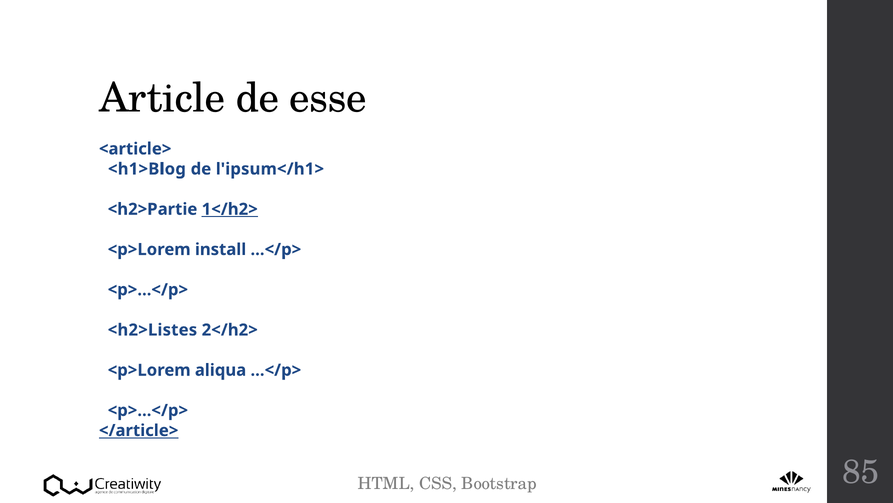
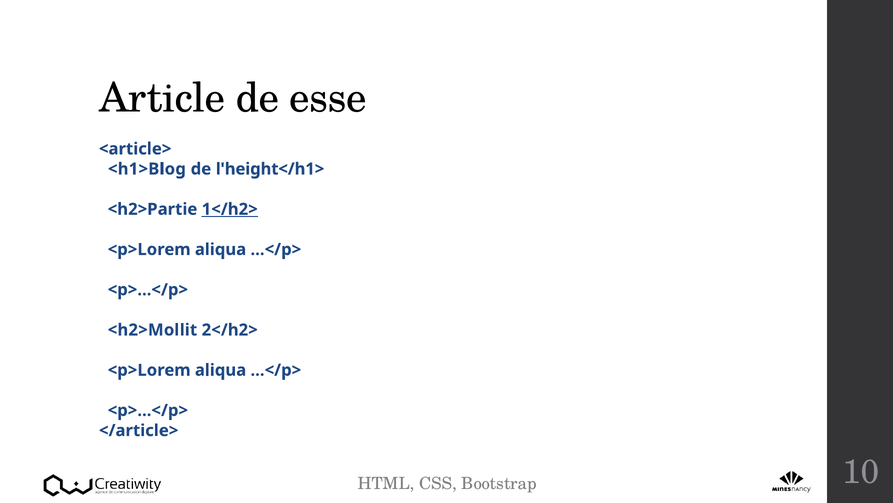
l'ipsum</h1>: l'ipsum</h1> -> l'height</h1> (270, 169)
install: install -> aliqua (221, 249)
<h2>Listes: <h2>Listes -> <h2>Mollit (152, 330)
</article> underline: present -> none (139, 430)
85: 85 -> 10 (861, 472)
